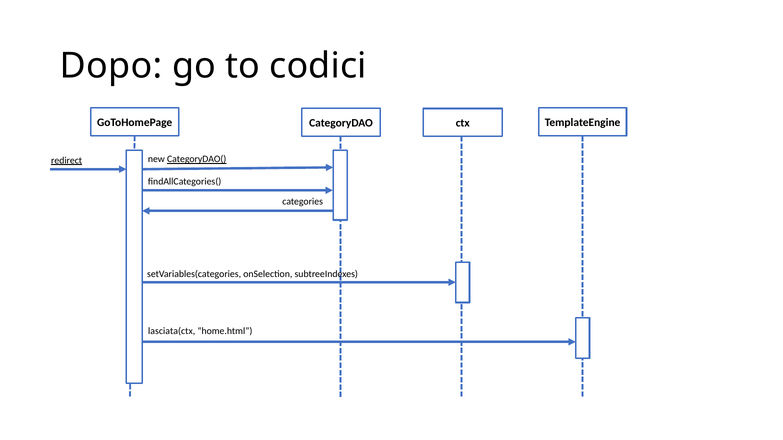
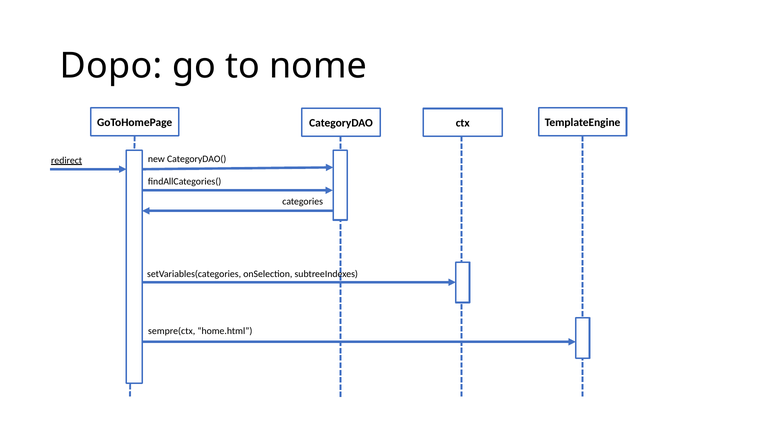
codici: codici -> nome (318, 66)
CategoryDAO( underline: present -> none (197, 159)
lasciata(ctx: lasciata(ctx -> sempre(ctx (172, 331)
